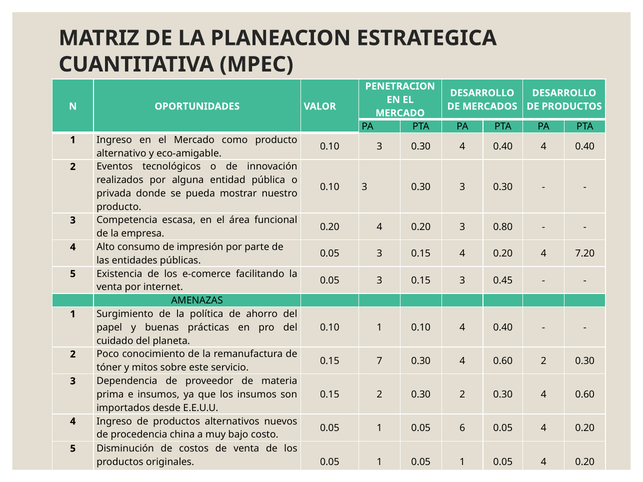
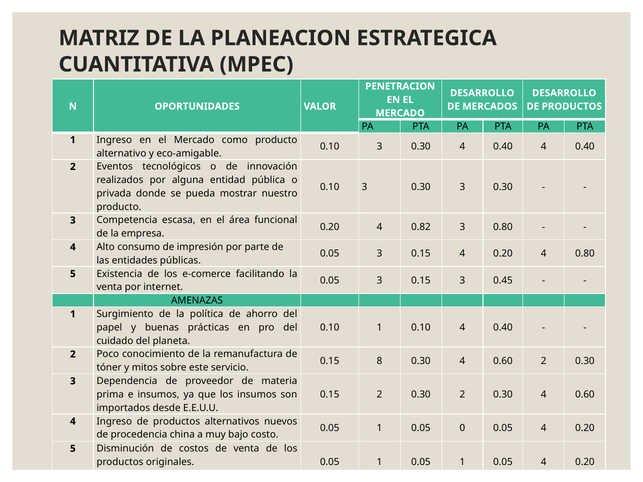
0.20 4 0.20: 0.20 -> 0.82 (421, 227)
4 7.20: 7.20 -> 0.80 (585, 254)
7: 7 -> 8 (380, 361)
6: 6 -> 0 (462, 428)
